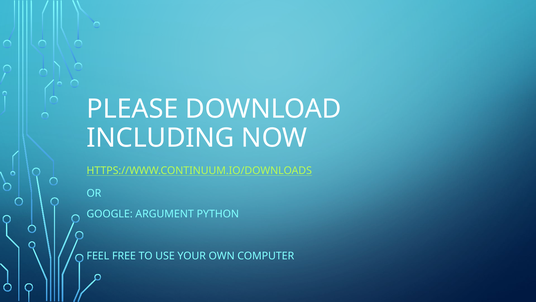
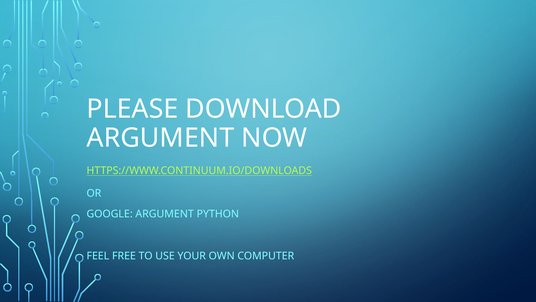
INCLUDING: INCLUDING -> ARGUMENT (160, 138)
